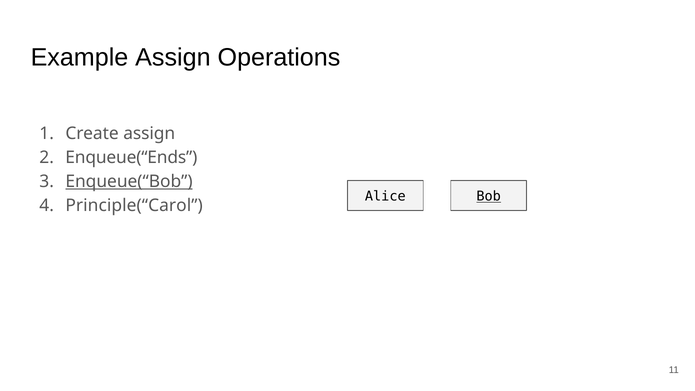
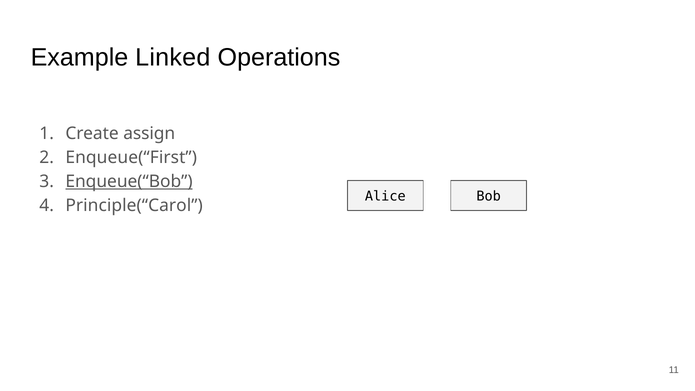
Example Assign: Assign -> Linked (173, 58)
Enqueue(“Ends: Enqueue(“Ends -> Enqueue(“First (131, 157)
Bob underline: present -> none (489, 196)
